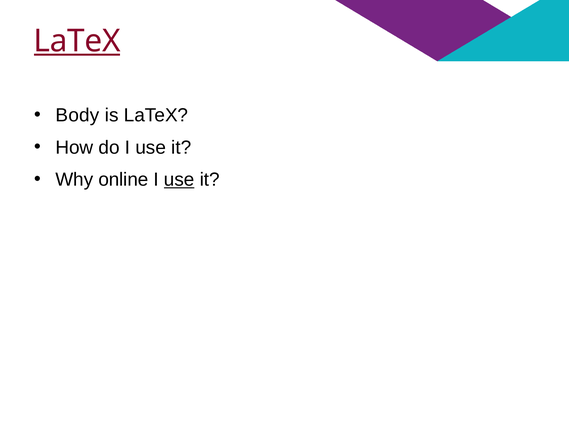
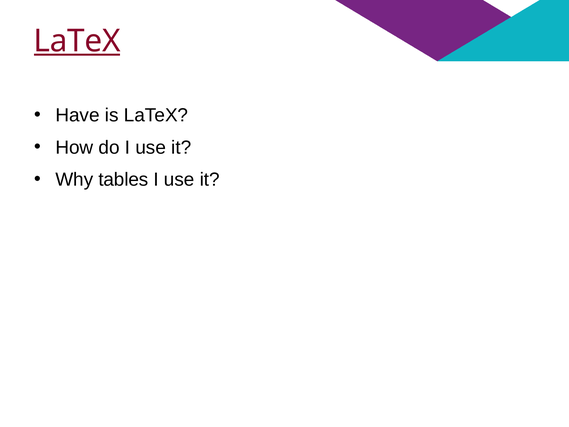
Body: Body -> Have (78, 115)
online: online -> tables (123, 180)
use underline: present -> none (179, 180)
